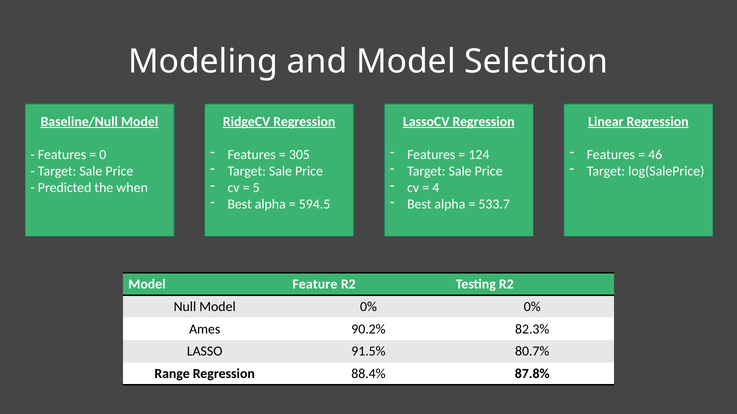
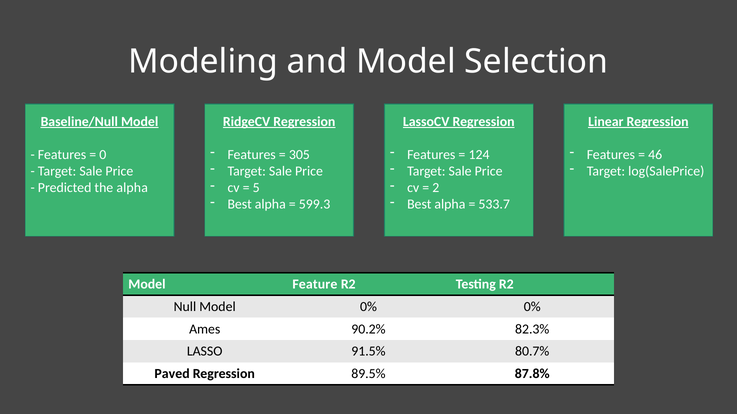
4: 4 -> 2 (436, 188)
the when: when -> alpha (132, 188)
594.5: 594.5 -> 599.3 (315, 205)
Range: Range -> Paved (172, 374)
88.4%: 88.4% -> 89.5% (368, 374)
